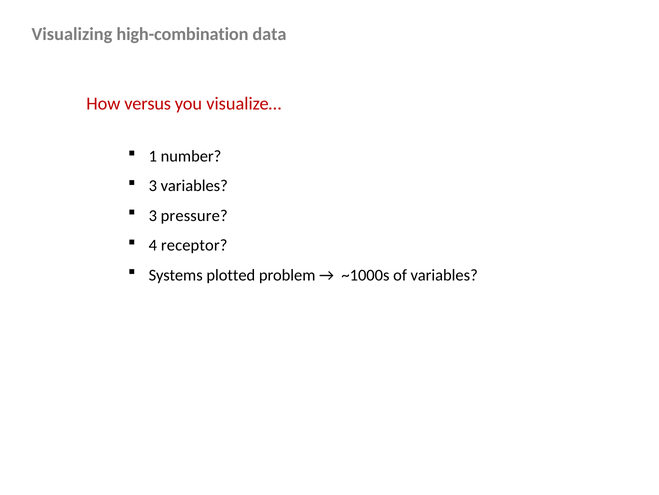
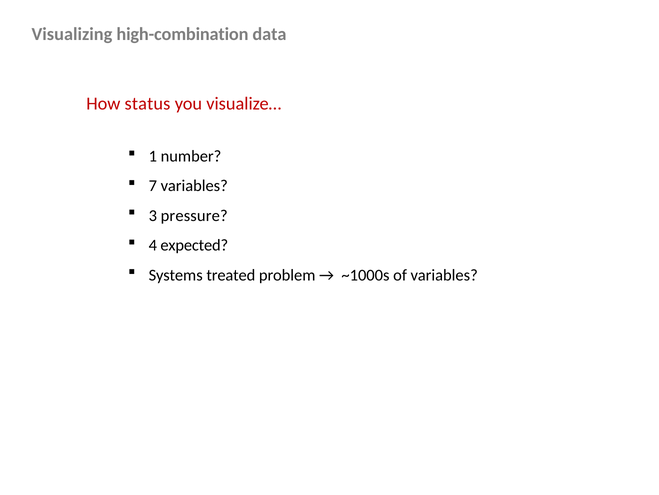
versus: versus -> status (147, 103)
3: 3 -> 7 (153, 186)
receptor: receptor -> expected (194, 245)
plotted: plotted -> treated (231, 275)
